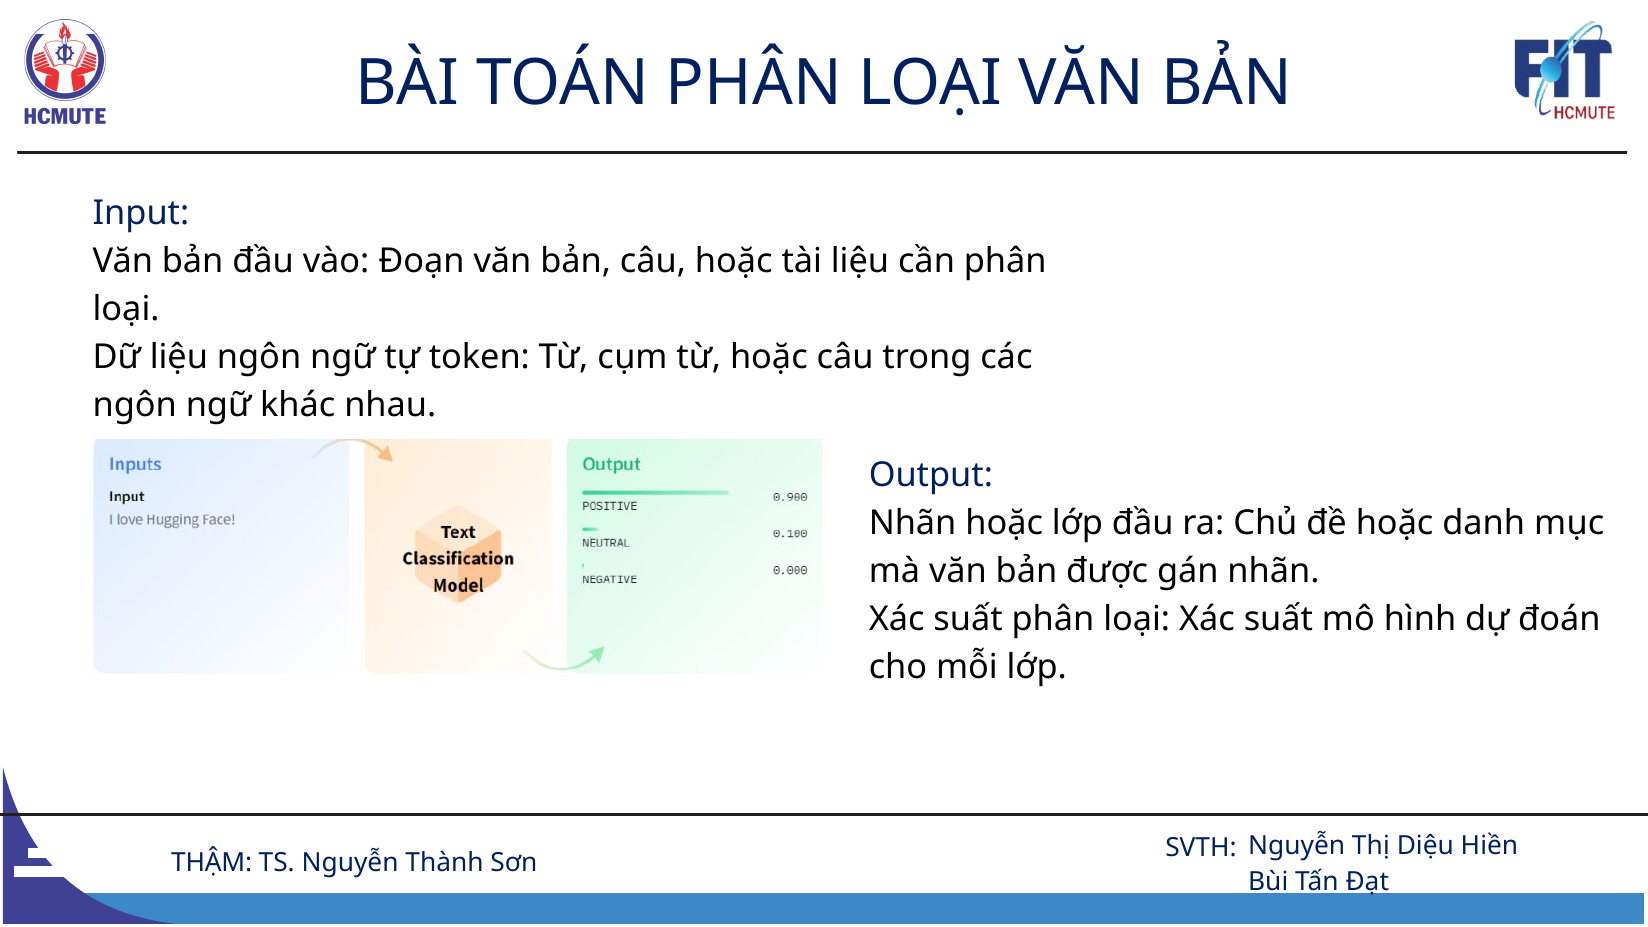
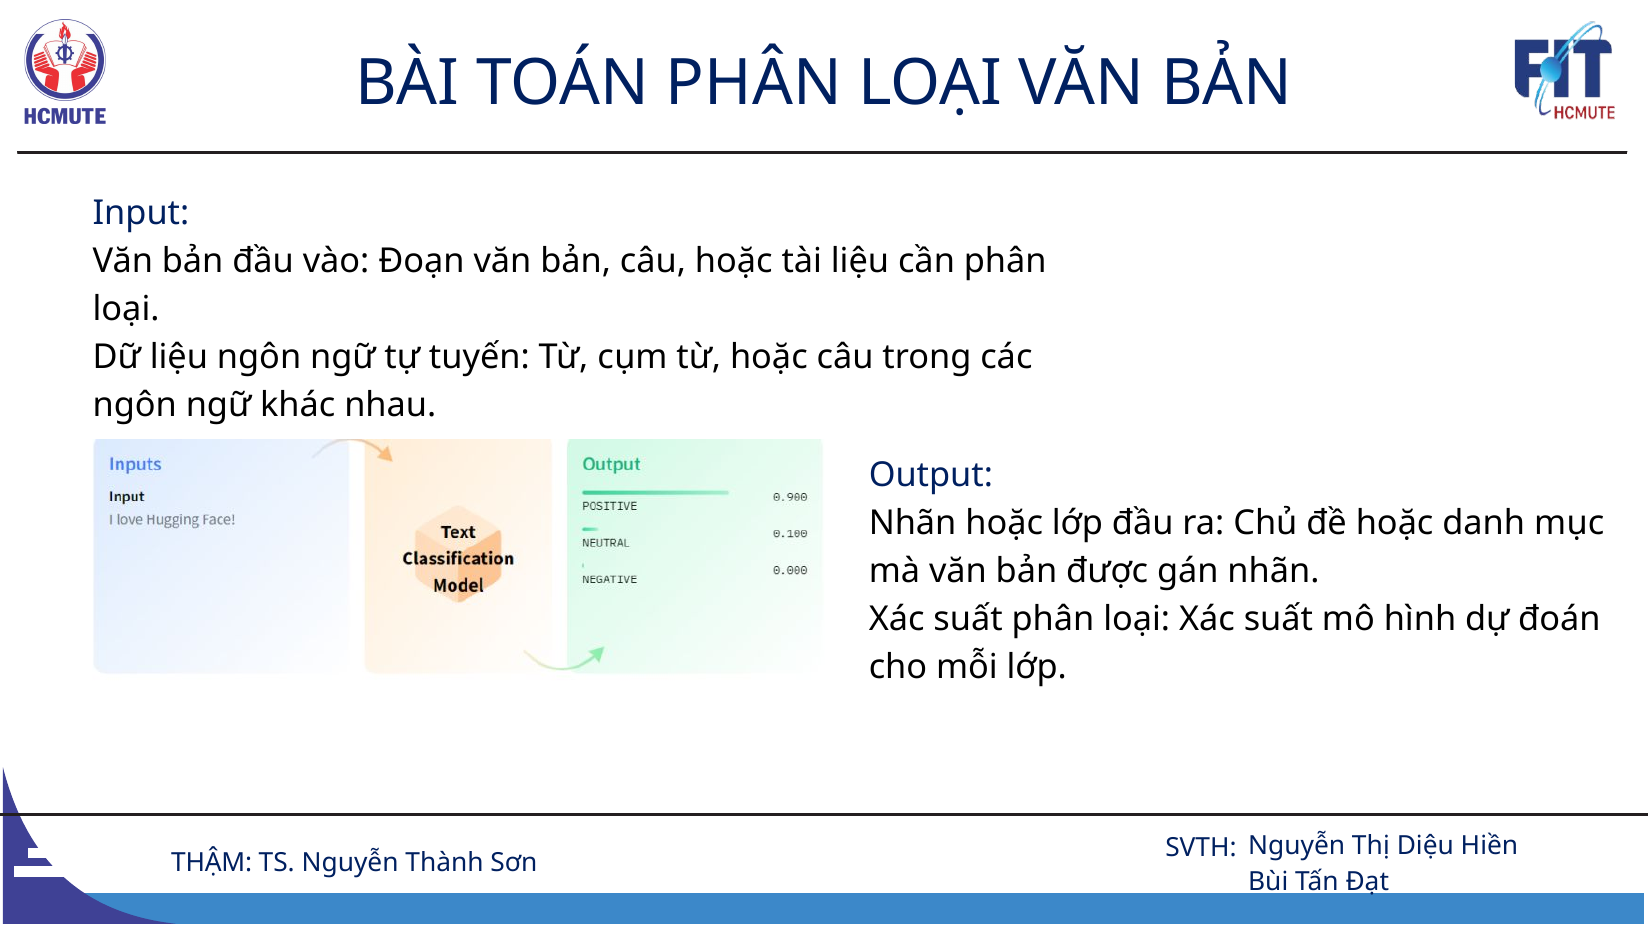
token: token -> tuyến (479, 358)
